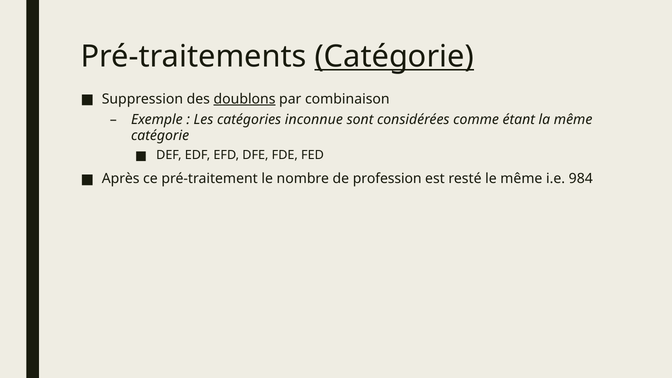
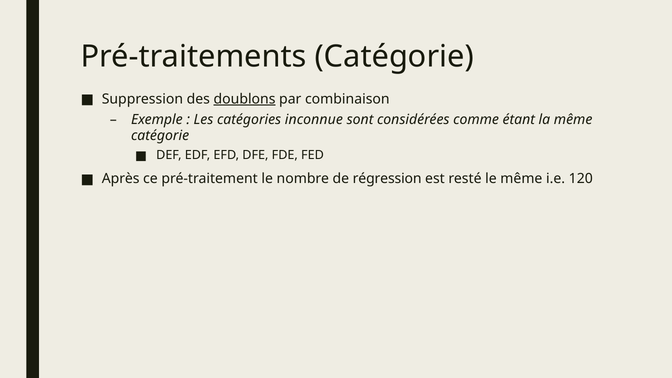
Catégorie underline: present -> none (394, 56)
profession: profession -> régression (387, 179)
984: 984 -> 120 (581, 179)
